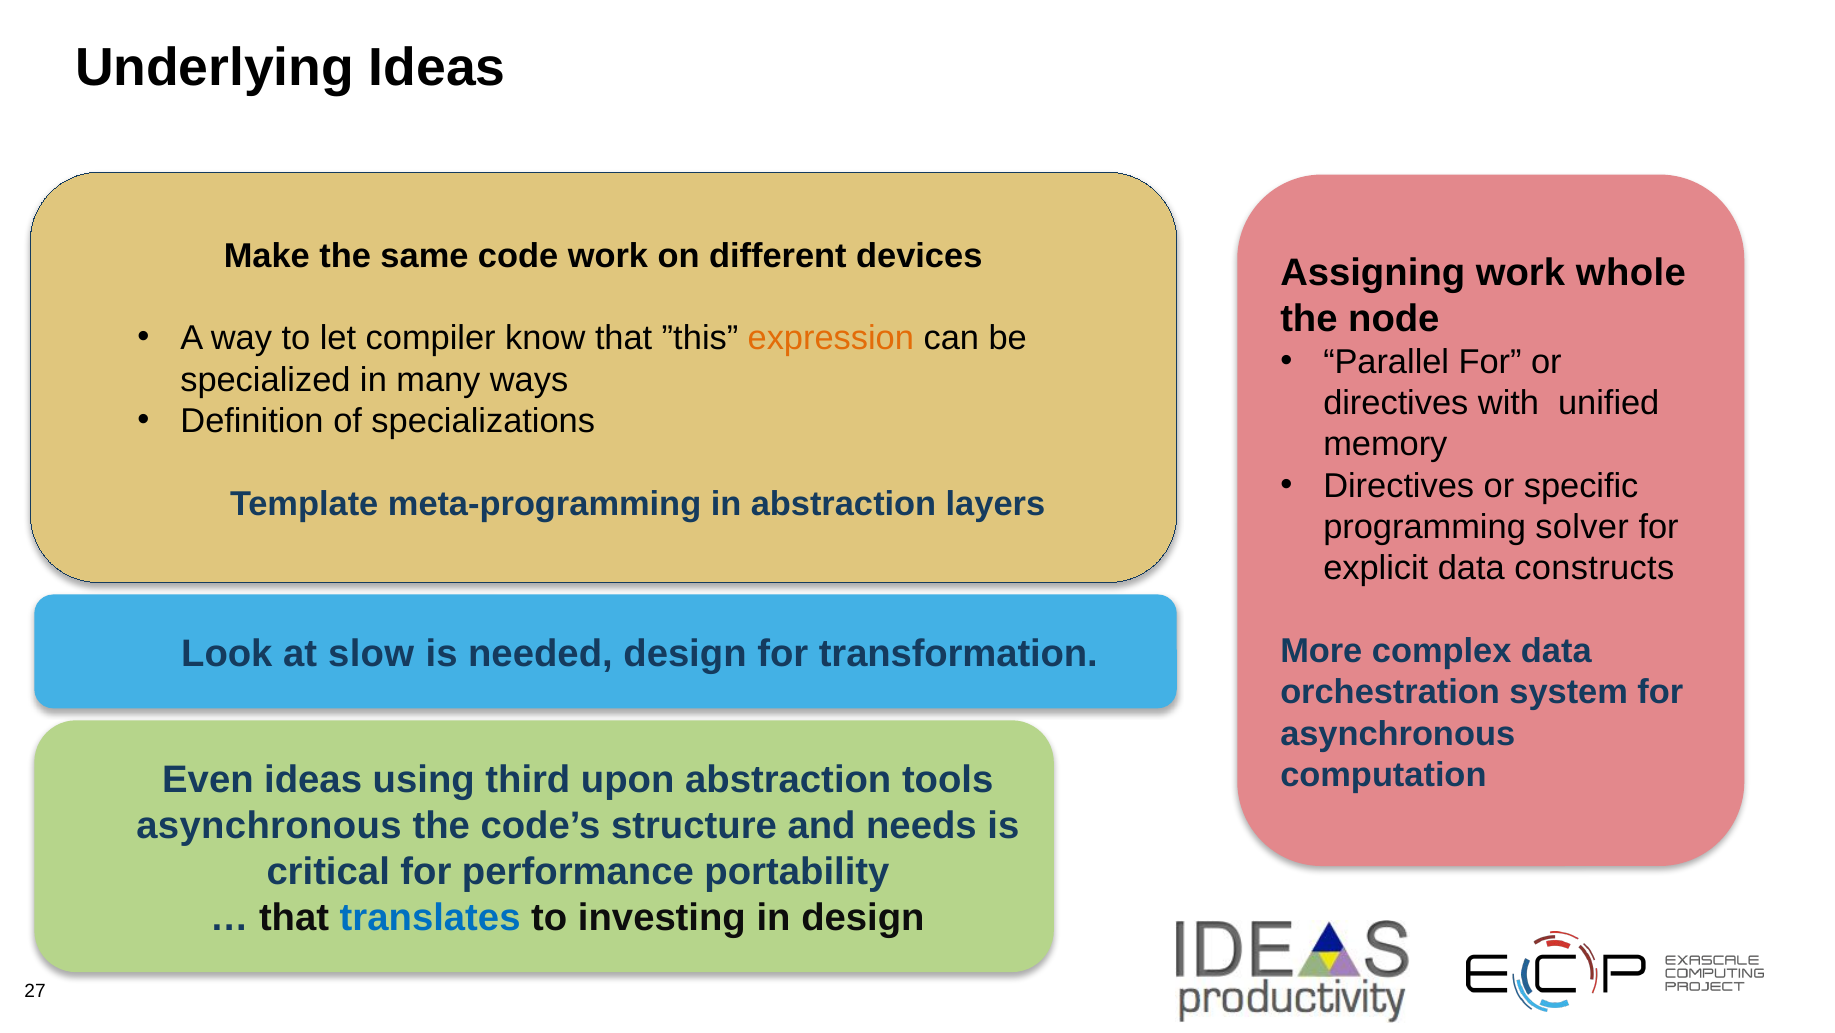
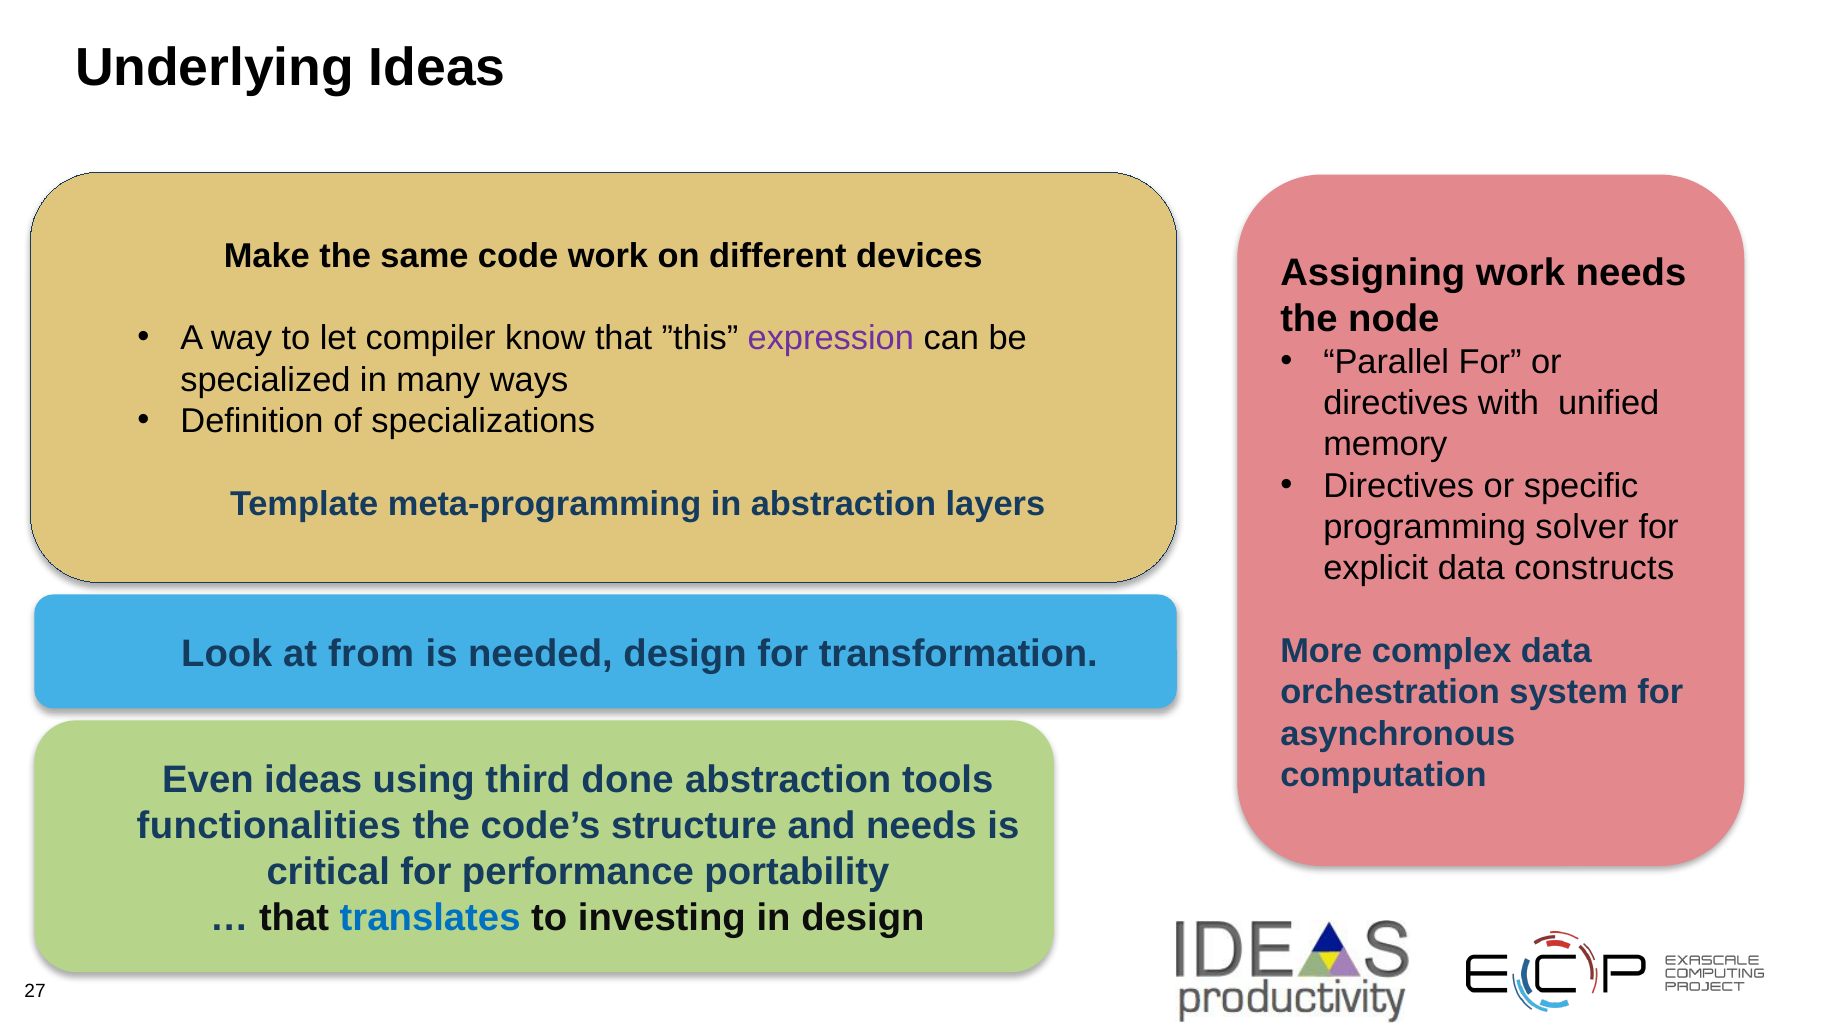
work whole: whole -> needs (1631, 273)
expression colour: orange -> purple (831, 338)
slow: slow -> from (371, 654)
upon: upon -> done (628, 780)
asynchronous: asynchronous -> functionalities (269, 825)
